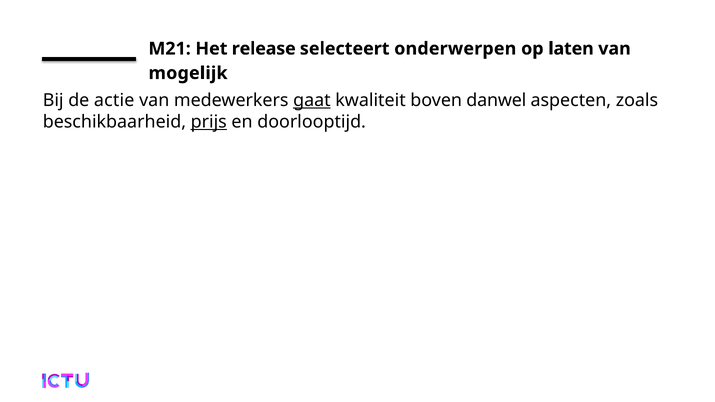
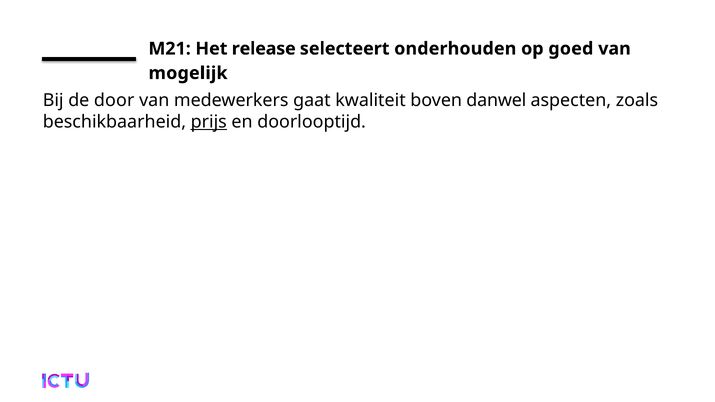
onderwerpen: onderwerpen -> onderhouden (455, 49)
laten: laten -> goed (571, 49)
actie: actie -> door (114, 100)
gaat underline: present -> none (312, 100)
